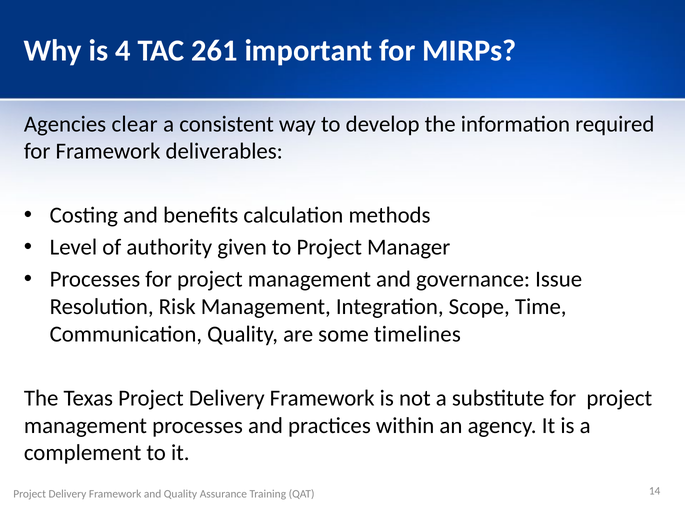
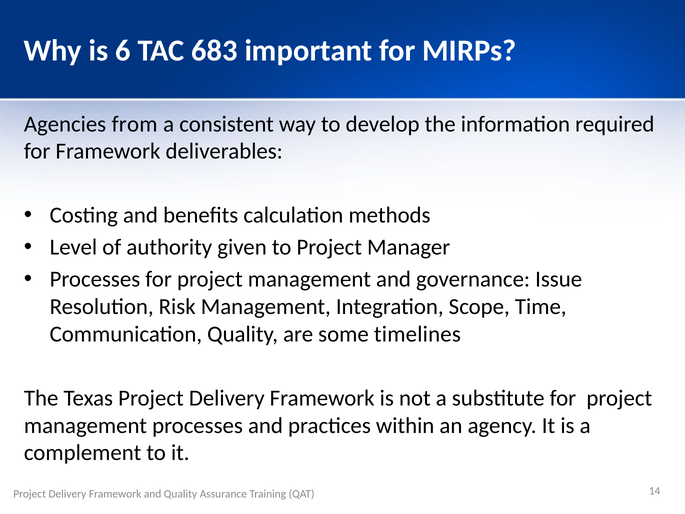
4: 4 -> 6 (123, 51)
261: 261 -> 683 (214, 51)
clear: clear -> from (135, 124)
